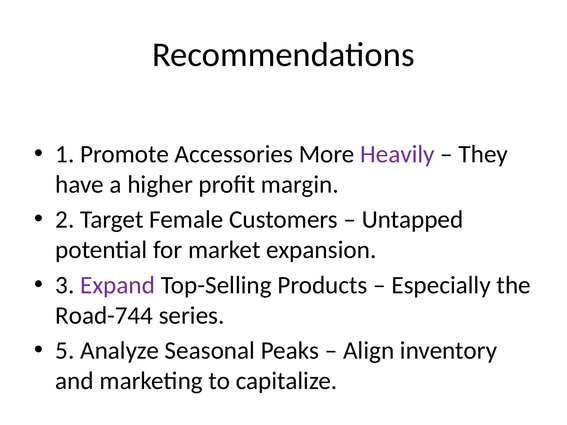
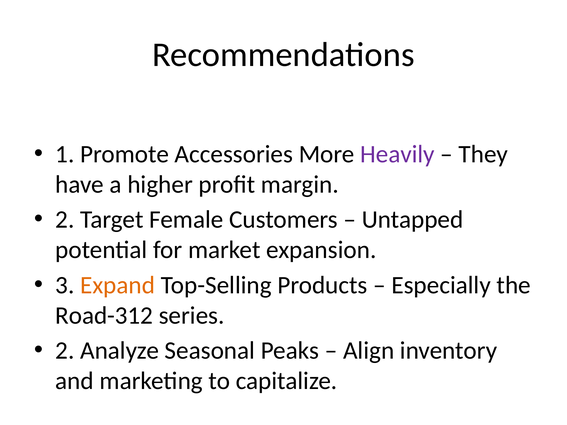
Expand colour: purple -> orange (118, 285)
Road-744: Road-744 -> Road-312 (104, 316)
5: 5 -> 2 (65, 351)
